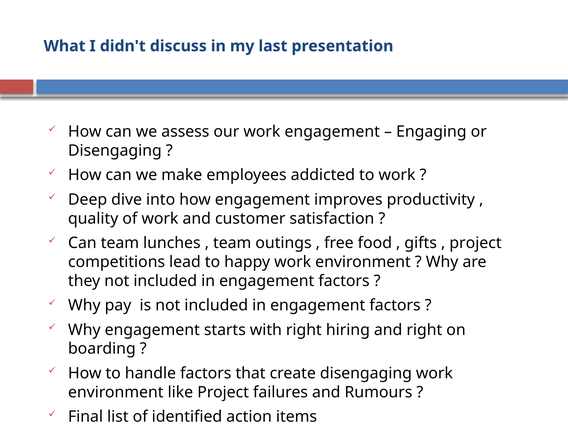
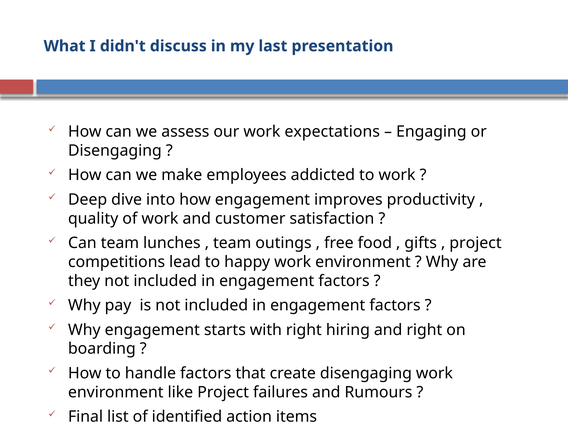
work engagement: engagement -> expectations (332, 132)
